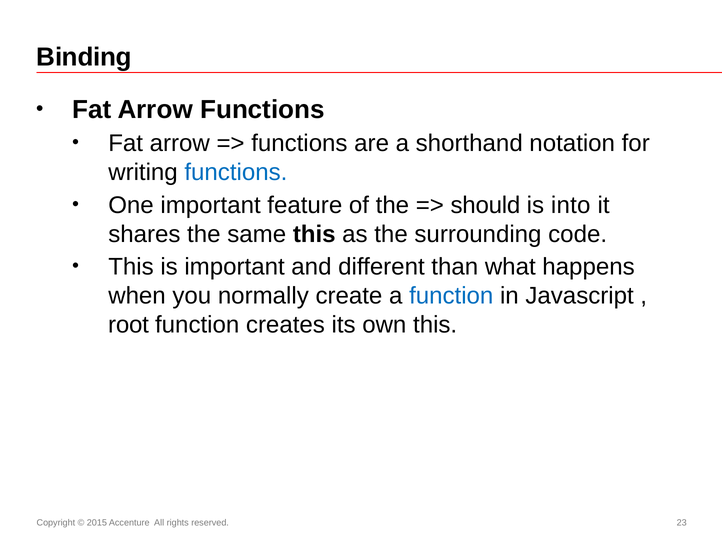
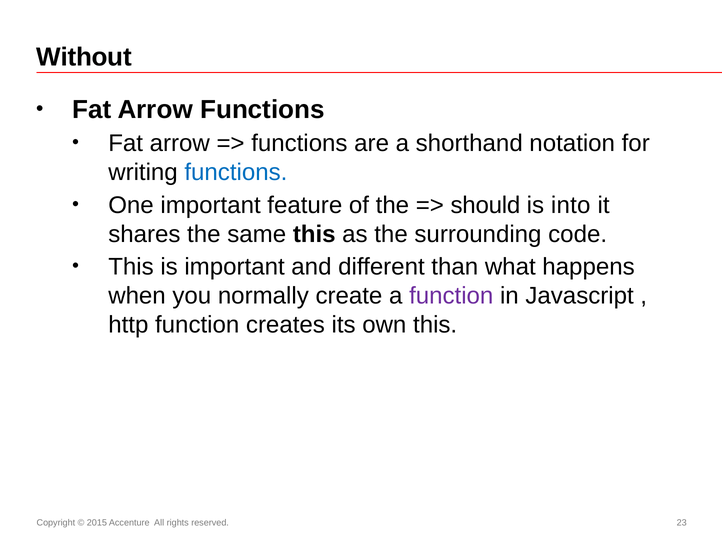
Binding: Binding -> Without (84, 57)
function colour: blue -> purple (451, 296)
root: root -> http (128, 325)
